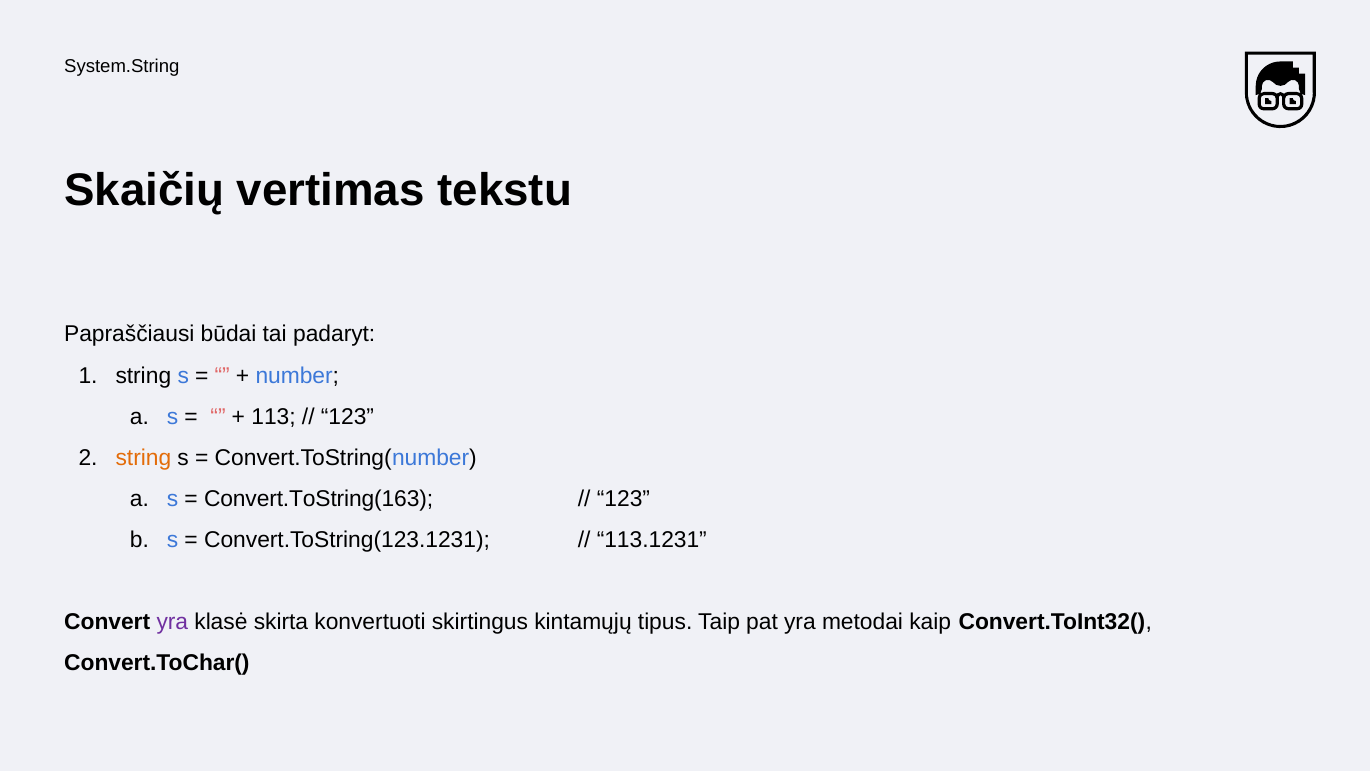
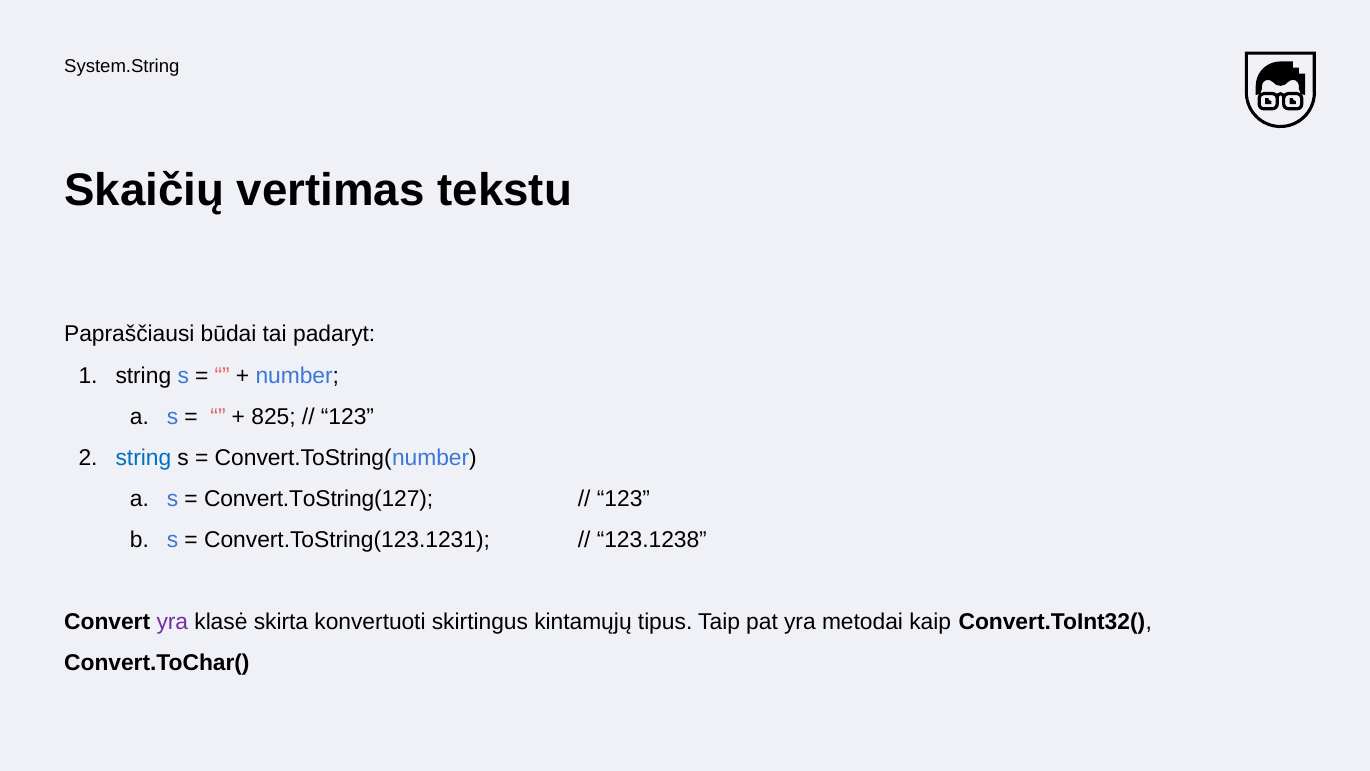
113: 113 -> 825 (274, 416)
string colour: orange -> blue (143, 457)
Convert.ToString(163: Convert.ToString(163 -> Convert.ToString(127 (319, 498)
113.1231: 113.1231 -> 123.1238 (652, 539)
